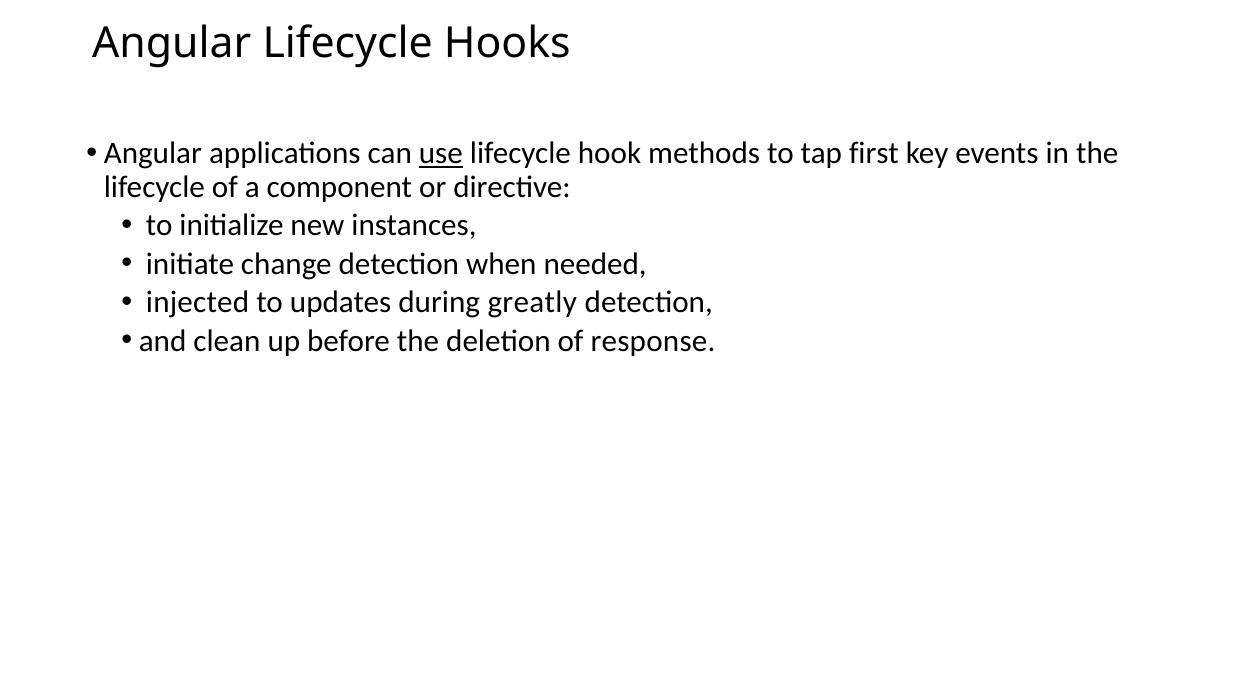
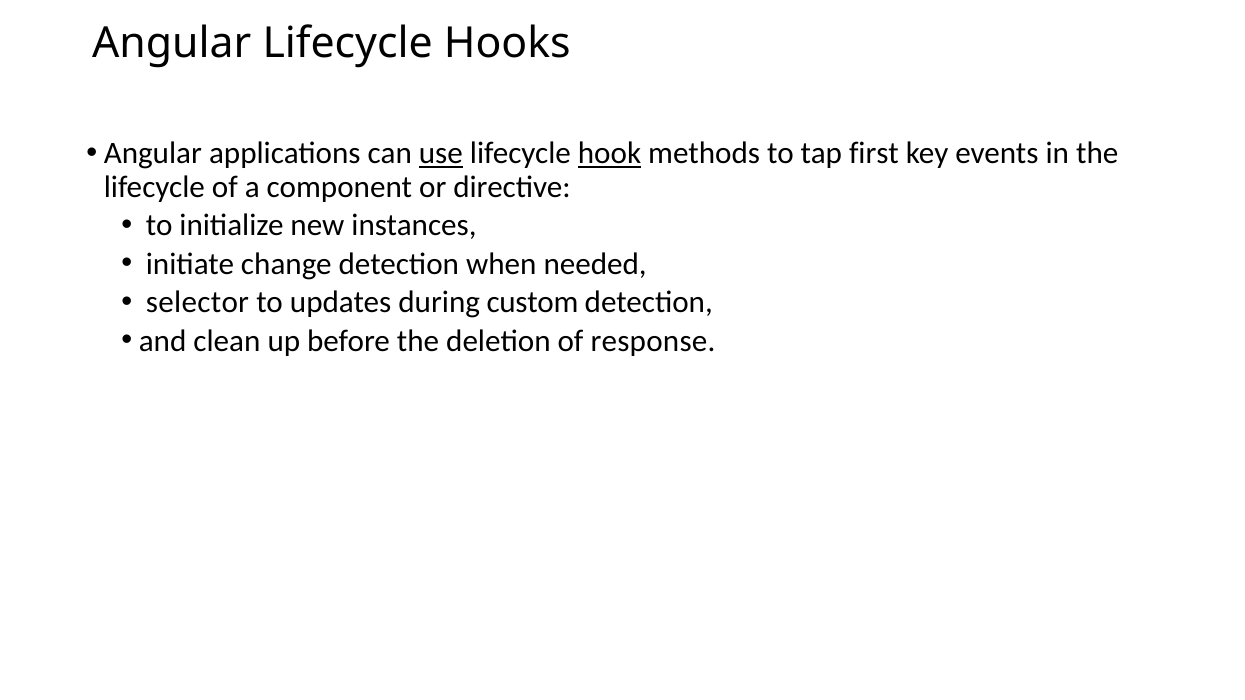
hook underline: none -> present (610, 153)
injected: injected -> selector (197, 302)
greatly: greatly -> custom (532, 302)
